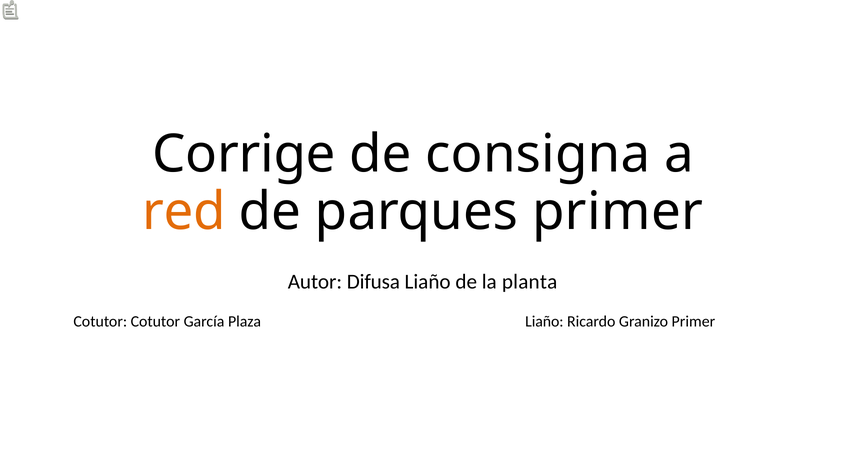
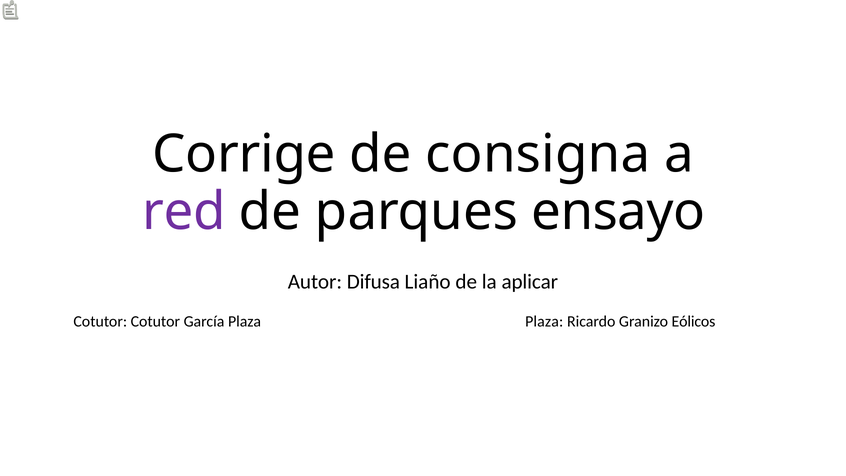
red colour: orange -> purple (184, 211)
parques primer: primer -> ensayo (618, 211)
planta: planta -> aplicar (530, 282)
Plaza Liaño: Liaño -> Plaza (544, 322)
Granizo Primer: Primer -> Eólicos (693, 322)
